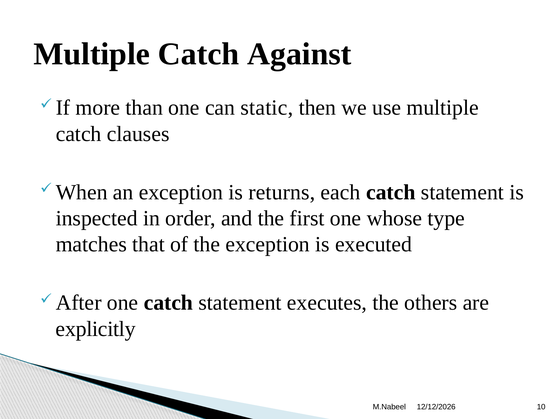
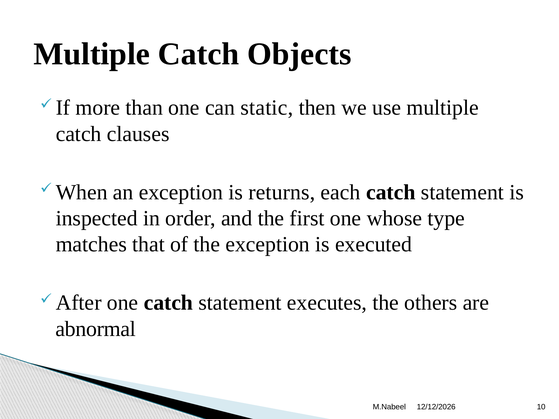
Against: Against -> Objects (299, 54)
explicitly: explicitly -> abnormal (96, 329)
